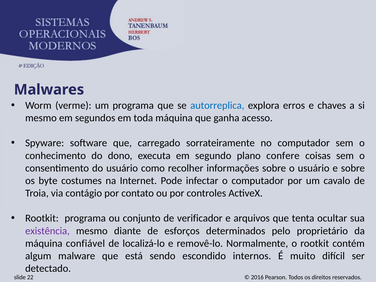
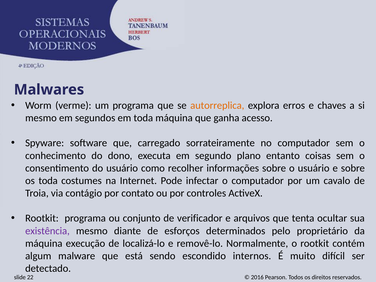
autorreplica colour: blue -> orange (217, 105)
confere: confere -> entanto (283, 156)
os byte: byte -> toda (48, 181)
confiável: confiável -> execução (85, 243)
